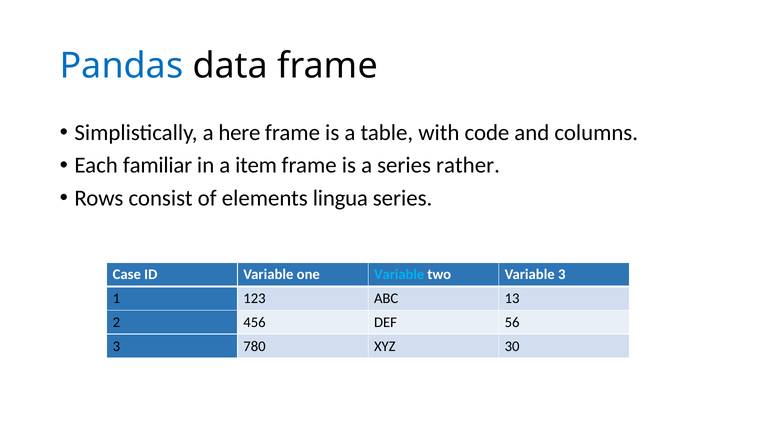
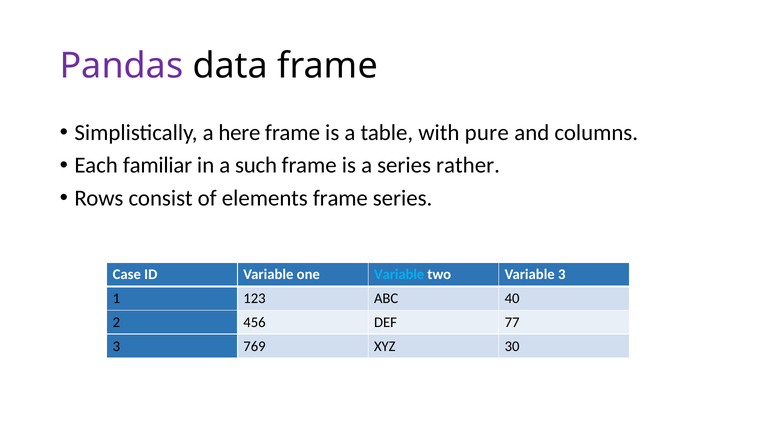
Pandas colour: blue -> purple (122, 66)
code: code -> pure (487, 133)
item: item -> such (256, 165)
elements lingua: lingua -> frame (340, 198)
13: 13 -> 40 (512, 298)
56: 56 -> 77 (512, 322)
780: 780 -> 769 (255, 346)
